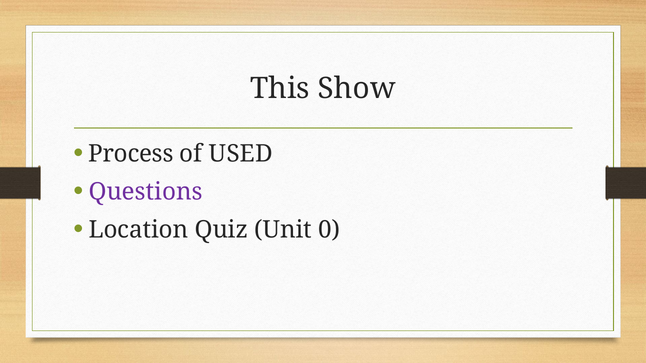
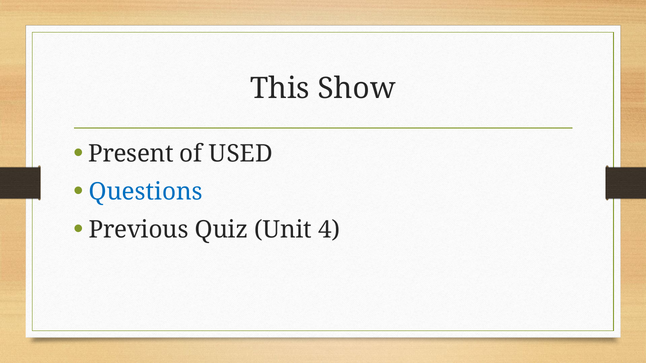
Process: Process -> Present (131, 154)
Questions colour: purple -> blue (146, 192)
Location: Location -> Previous (139, 230)
0: 0 -> 4 (329, 230)
